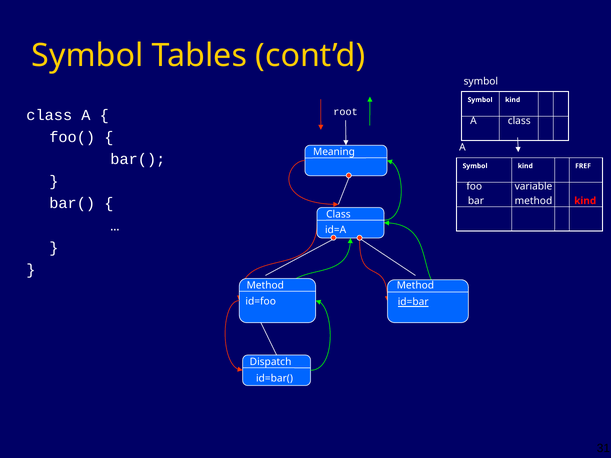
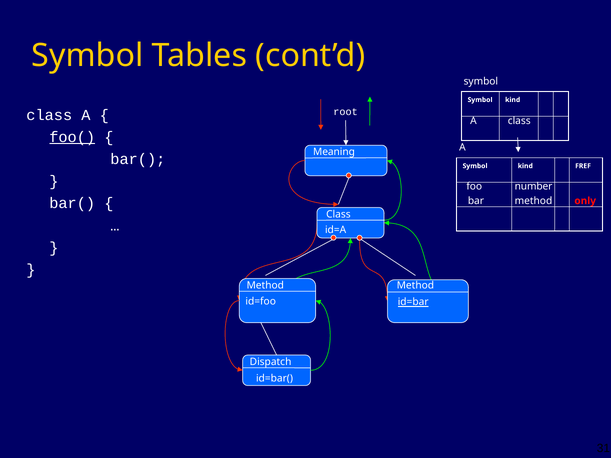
foo( underline: none -> present (72, 137)
variable: variable -> number (534, 186)
method kind: kind -> only (585, 201)
